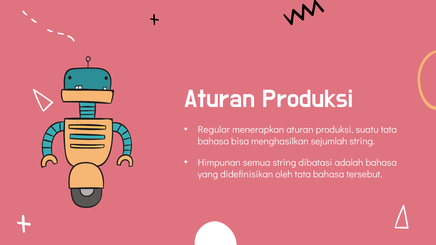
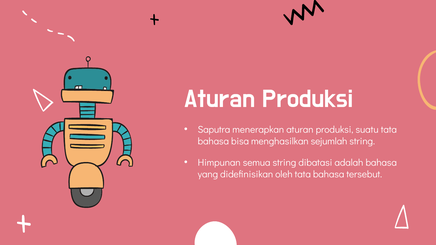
Regular: Regular -> Saputra (214, 130)
